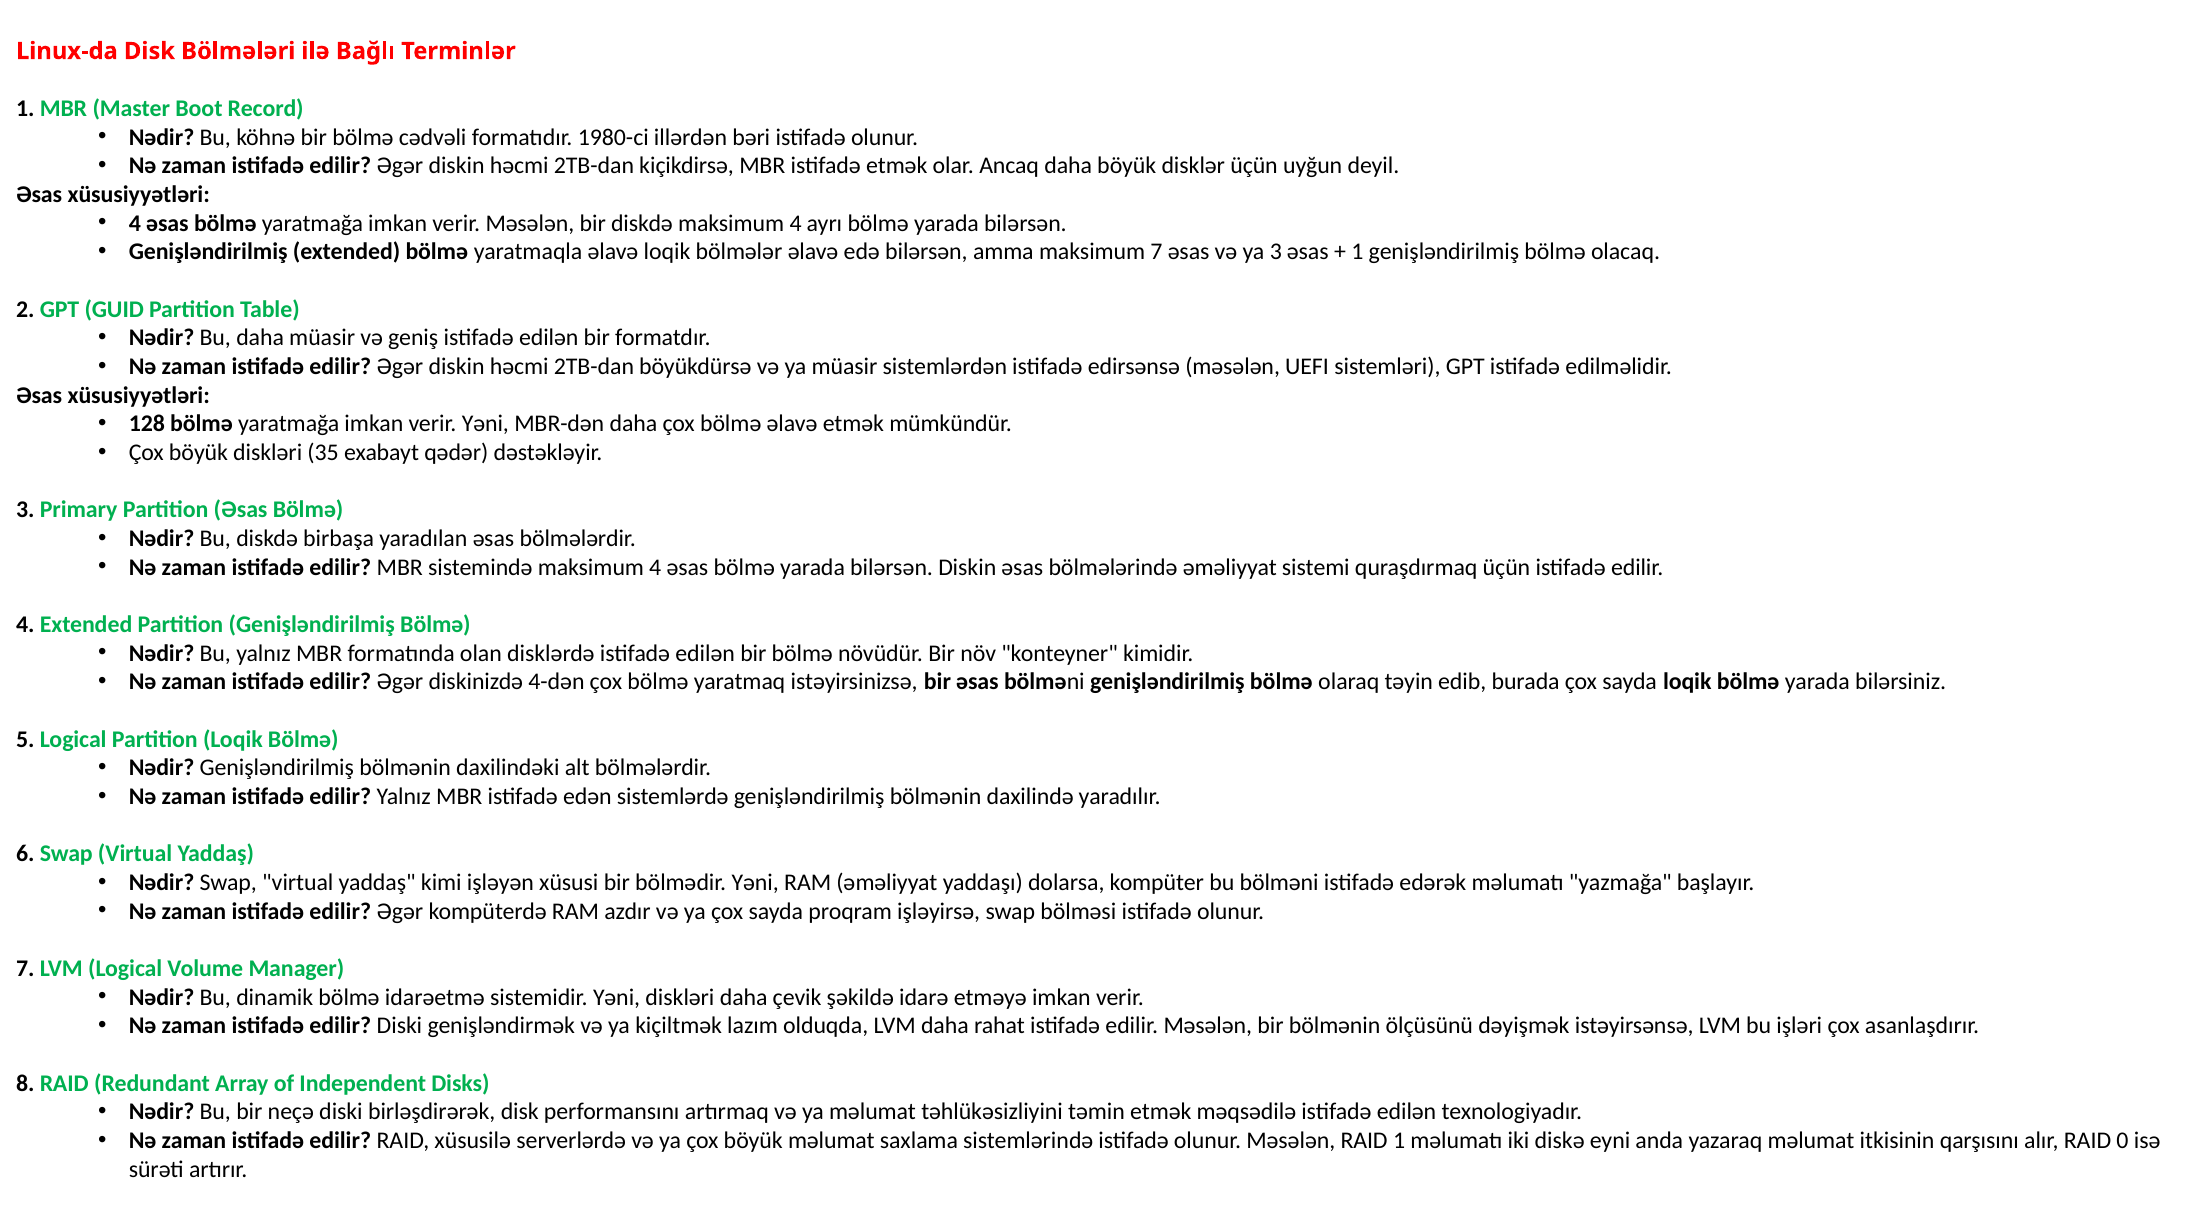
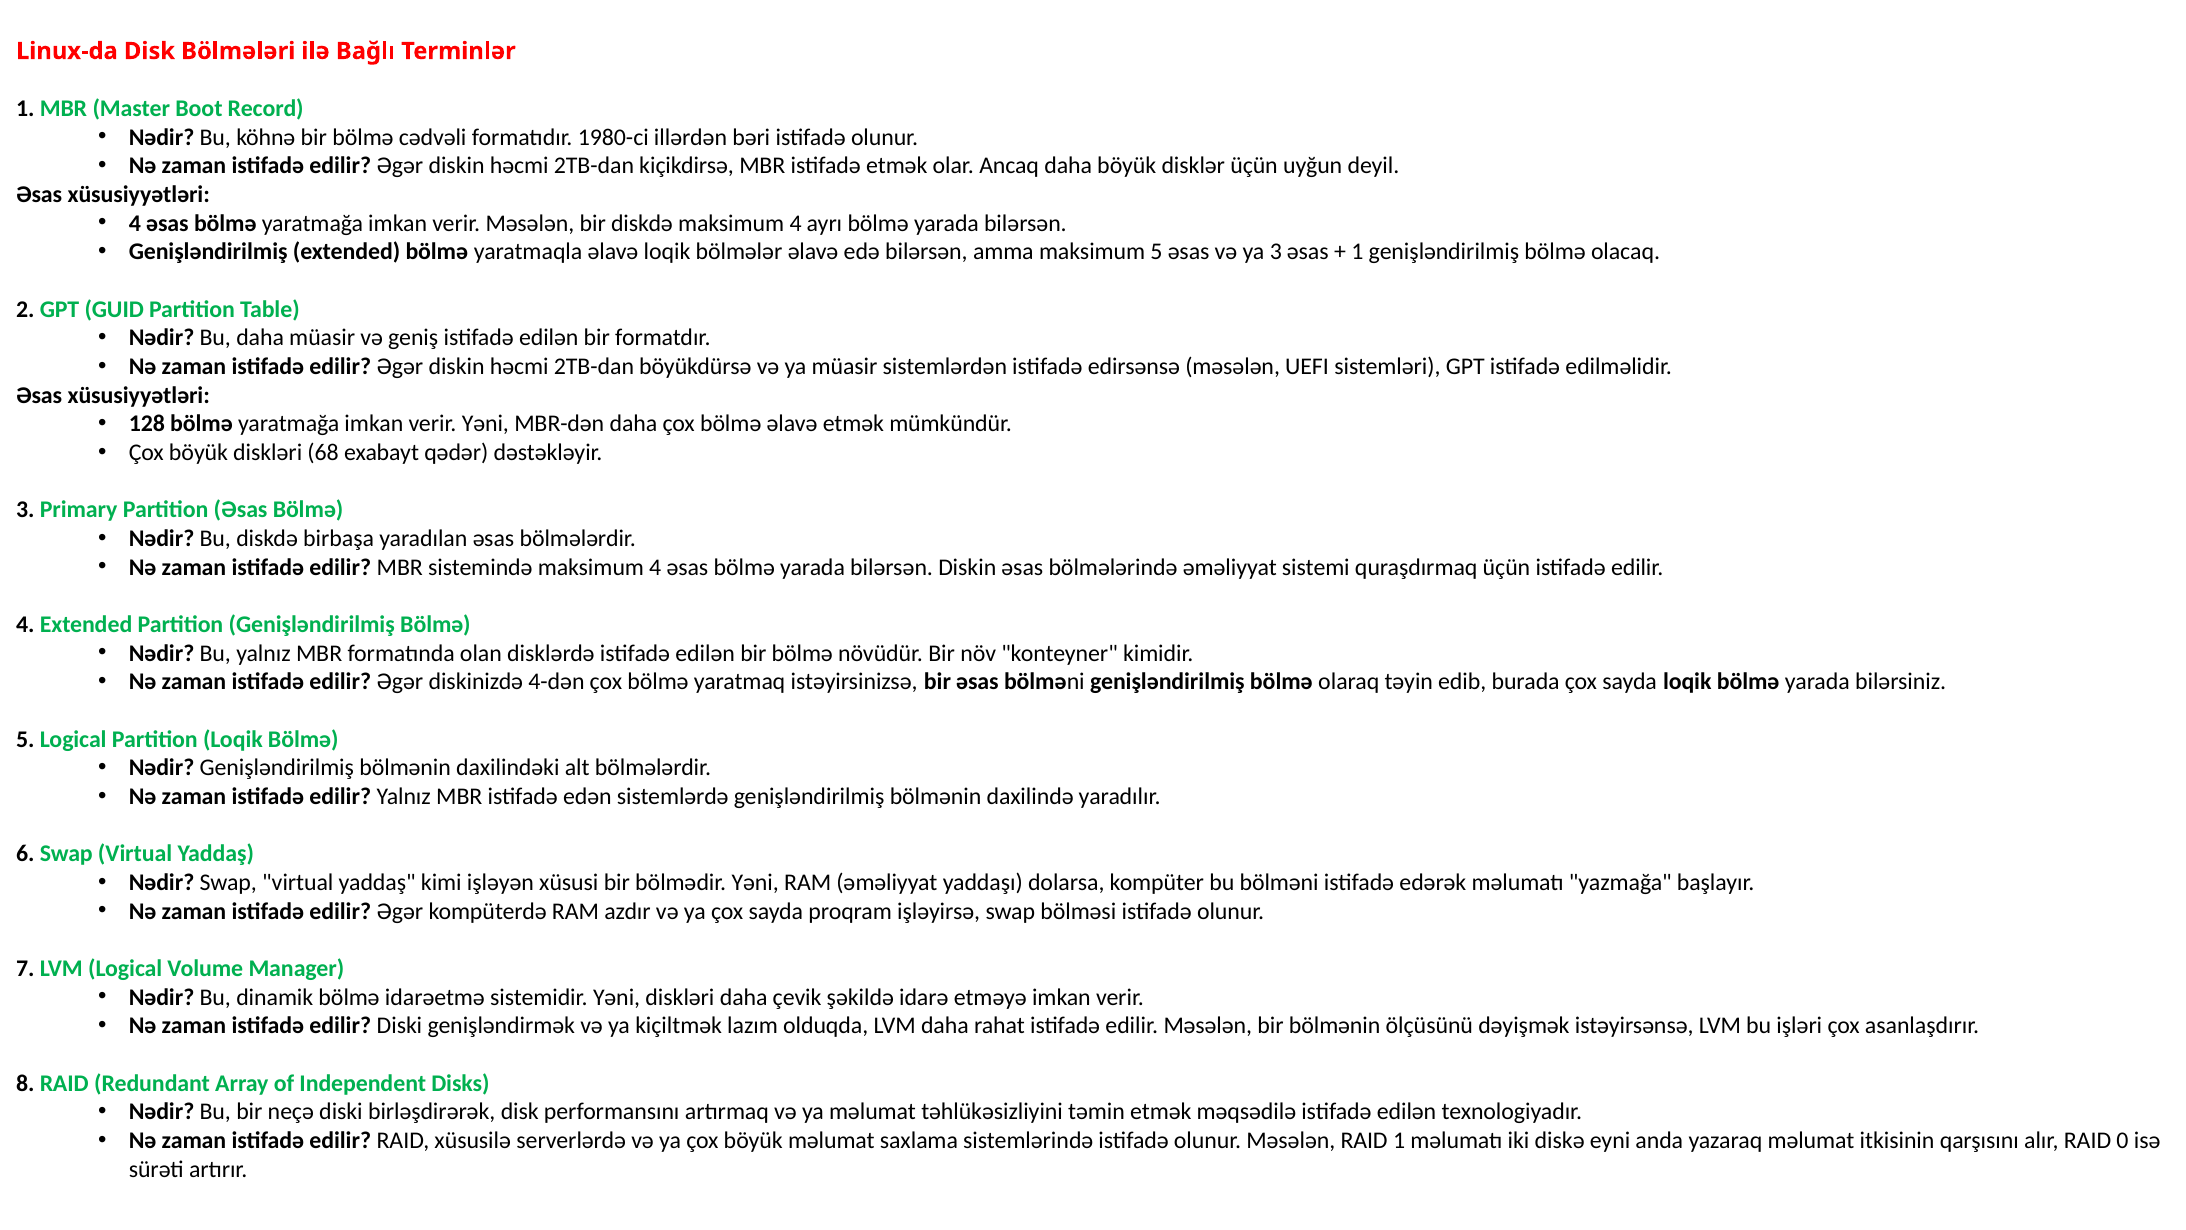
maksimum 7: 7 -> 5 (1156, 252)
35: 35 -> 68 (323, 452)
